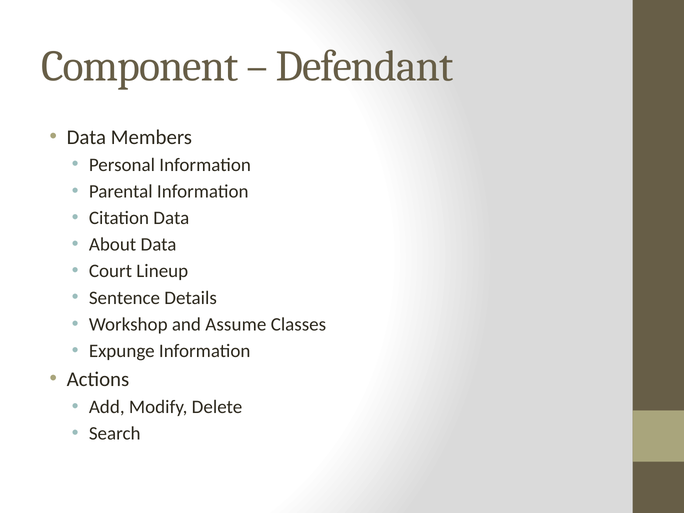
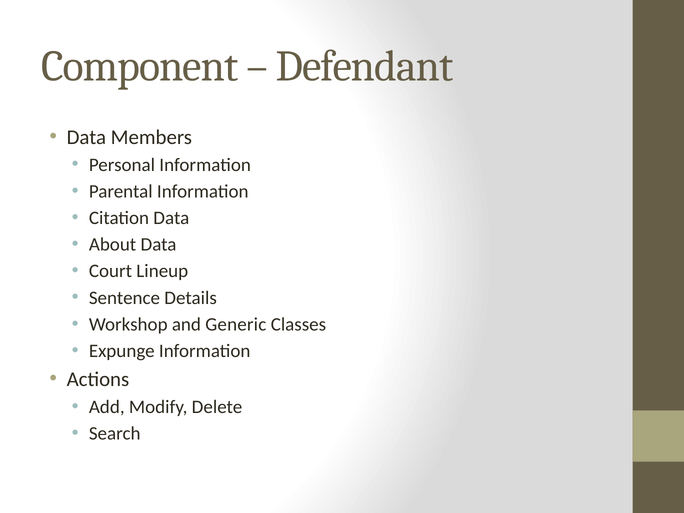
Assume: Assume -> Generic (236, 324)
